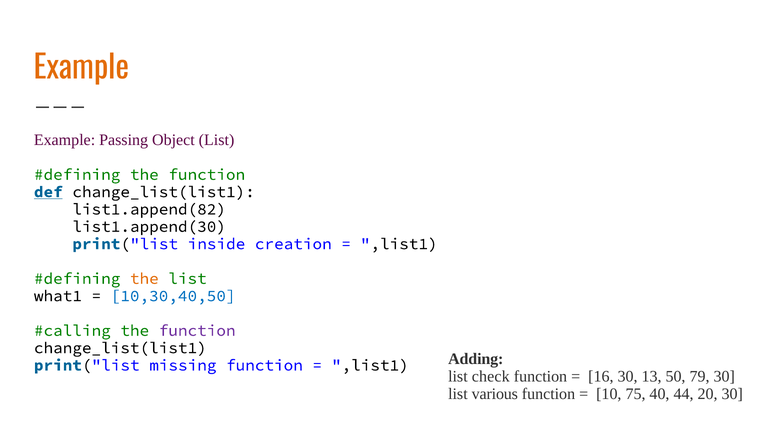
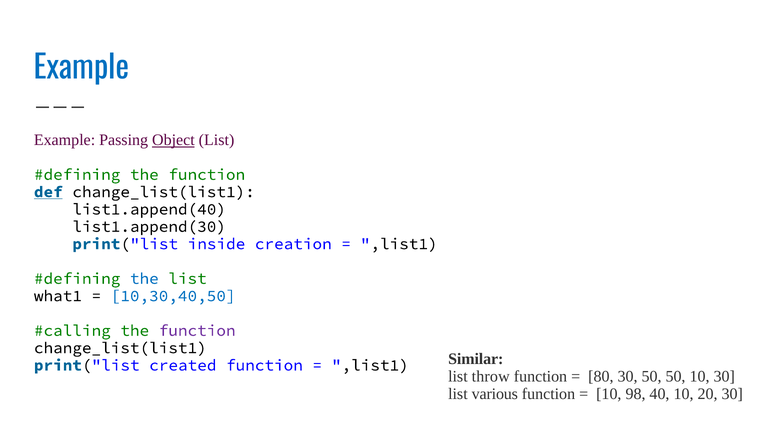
Example colour: orange -> blue (82, 68)
Object underline: none -> present (173, 140)
list1.append(82: list1.append(82 -> list1.append(40 (149, 209)
the colour: orange -> blue (144, 278)
Adding: Adding -> Similar (476, 359)
missing: missing -> created (183, 365)
check: check -> throw (491, 376)
16: 16 -> 80 (601, 376)
30 13: 13 -> 50 (652, 376)
50 79: 79 -> 10 (700, 376)
75: 75 -> 98 (636, 393)
40 44: 44 -> 10 (684, 393)
